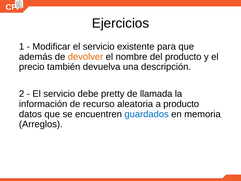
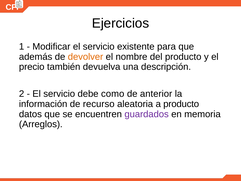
pretty: pretty -> como (113, 94)
llamada: llamada -> anterior (156, 94)
guardados colour: blue -> purple (147, 114)
